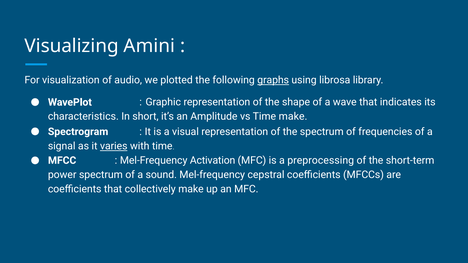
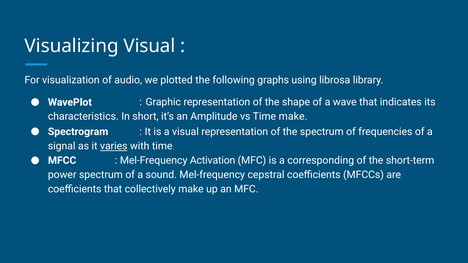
Visualizing Amini: Amini -> Visual (149, 46)
graphs underline: present -> none (273, 80)
preprocessing: preprocessing -> corresponding (321, 161)
